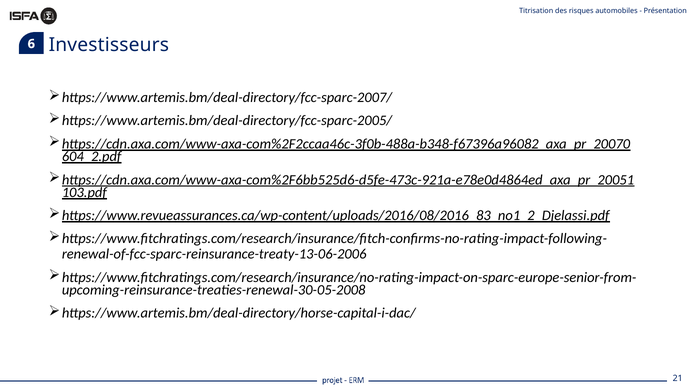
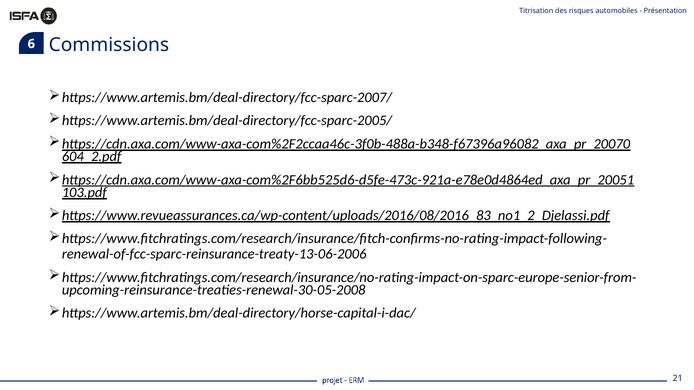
Investisseurs: Investisseurs -> Commissions (109, 45)
